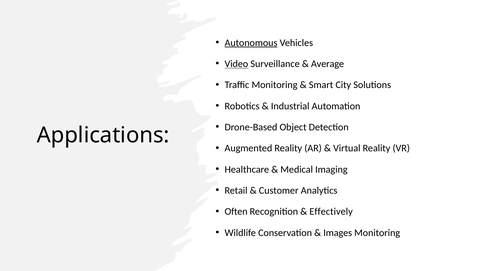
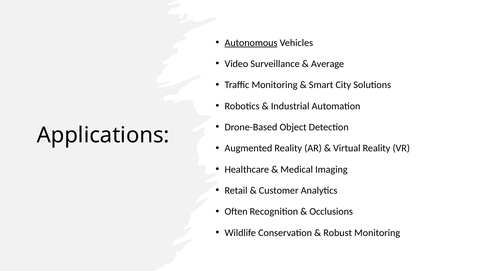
Video underline: present -> none (236, 64)
Effectively: Effectively -> Occlusions (331, 212)
Images: Images -> Robust (338, 233)
